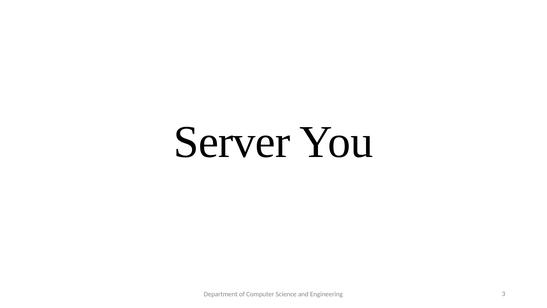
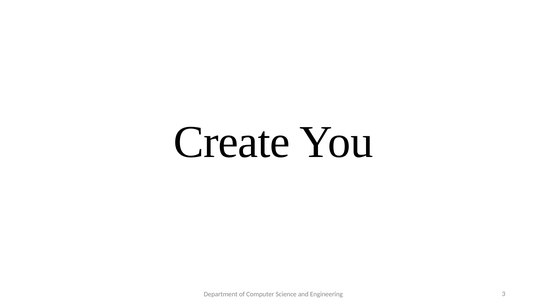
Server: Server -> Create (232, 142)
